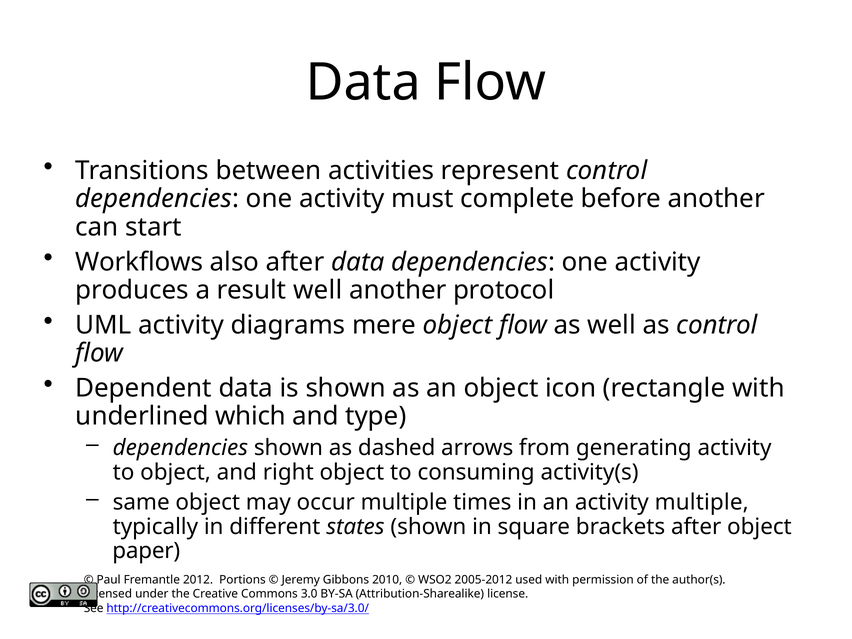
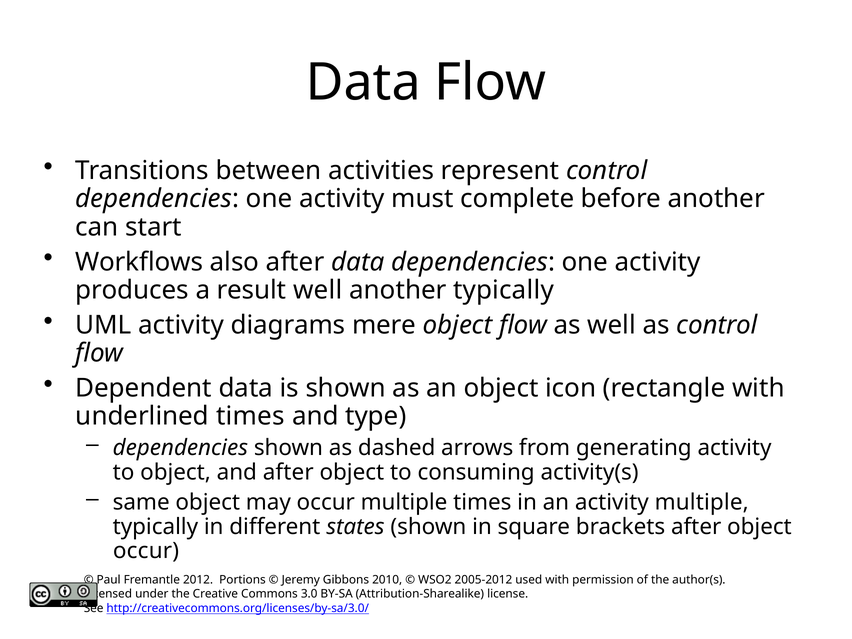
another protocol: protocol -> typically (503, 290)
underlined which: which -> times (250, 416)
and right: right -> after (288, 472)
paper: paper -> occur (146, 551)
